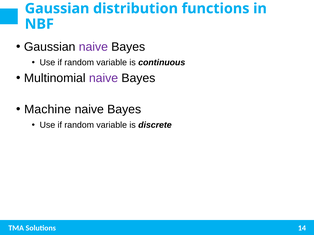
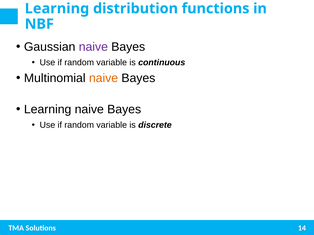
Gaussian: Gaussian -> Learning (57, 9)
naive colour: purple -> orange (104, 78)
Machine: Machine -> Learning (48, 110)
